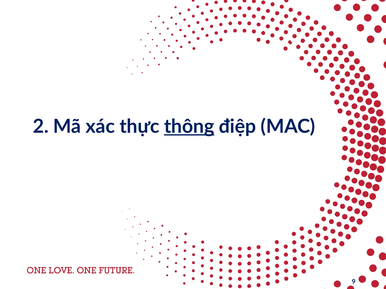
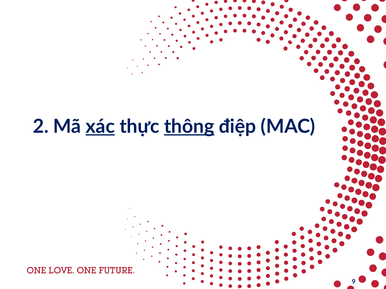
xác underline: none -> present (100, 127)
